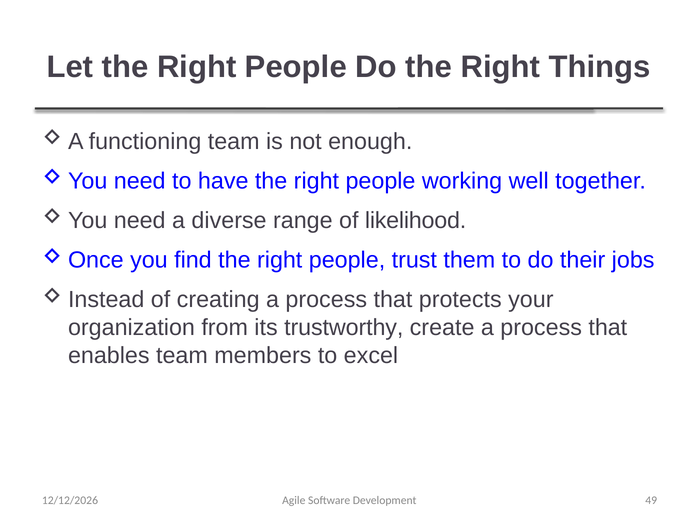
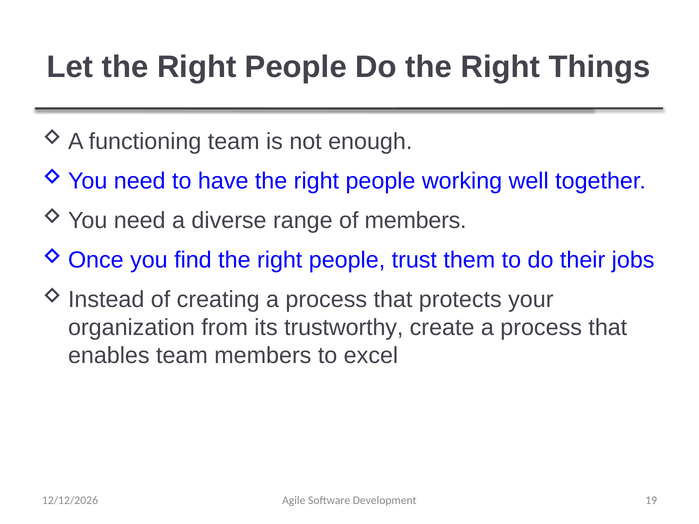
of likelihood: likelihood -> members (416, 221)
49: 49 -> 19 (651, 501)
